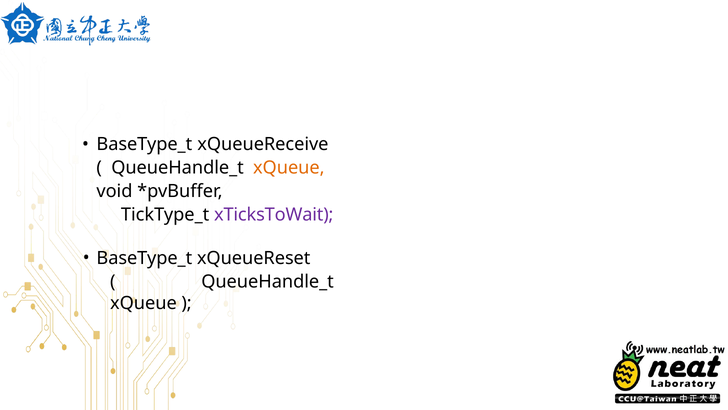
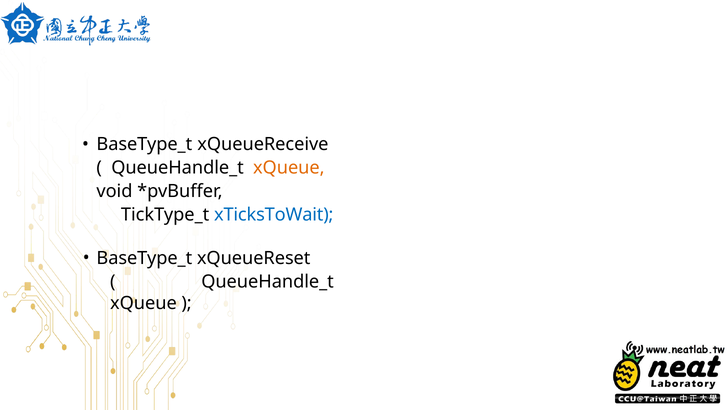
xTicksToWait colour: purple -> blue (274, 214)
